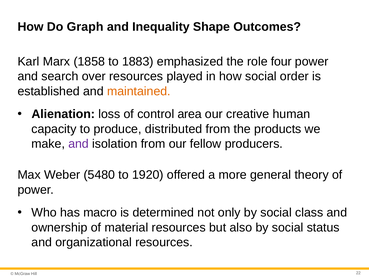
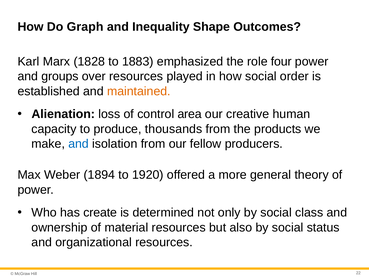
1858: 1858 -> 1828 (89, 62)
search: search -> groups (60, 76)
distributed: distributed -> thousands (174, 129)
and colour: purple -> blue (79, 144)
5480: 5480 -> 1894 (99, 175)
macro: macro -> create (100, 212)
